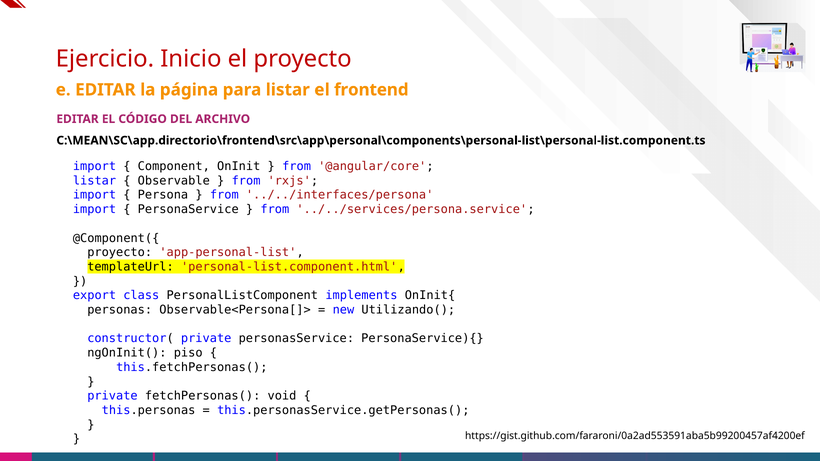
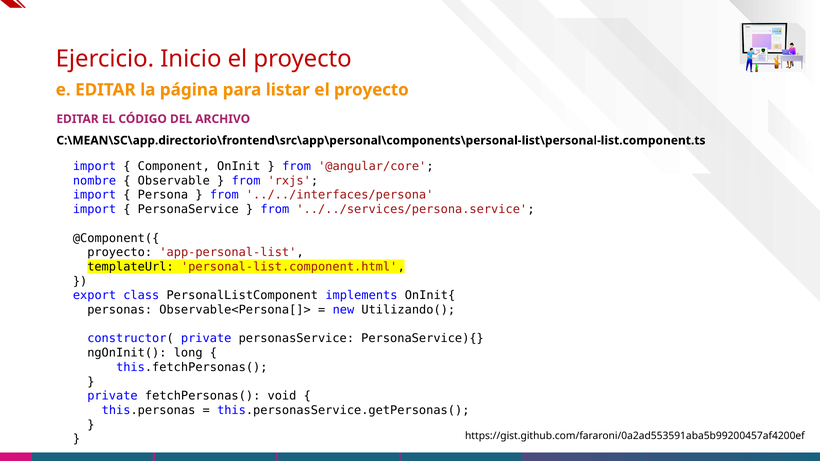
listar el frontend: frontend -> proyecto (371, 90)
listar: listar -> nombre (95, 181)
piso: piso -> long (188, 353)
